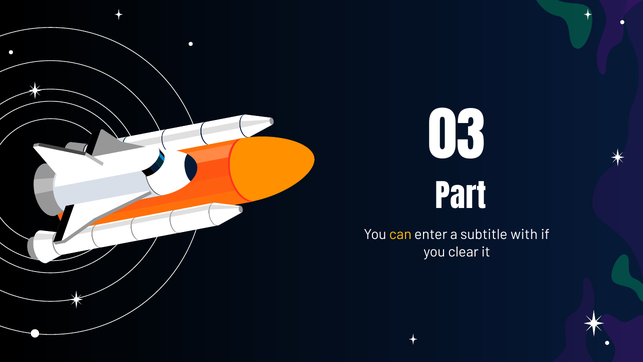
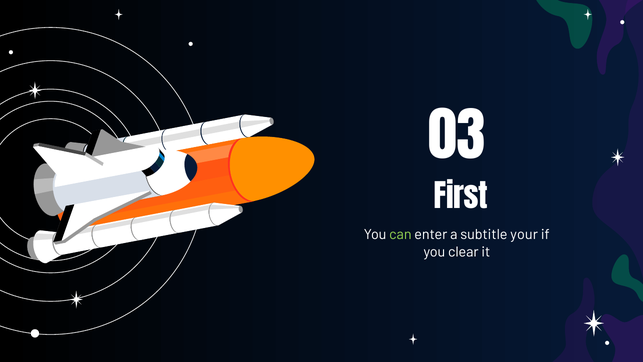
Part: Part -> First (461, 198)
can colour: yellow -> light green (400, 235)
with: with -> your (524, 235)
